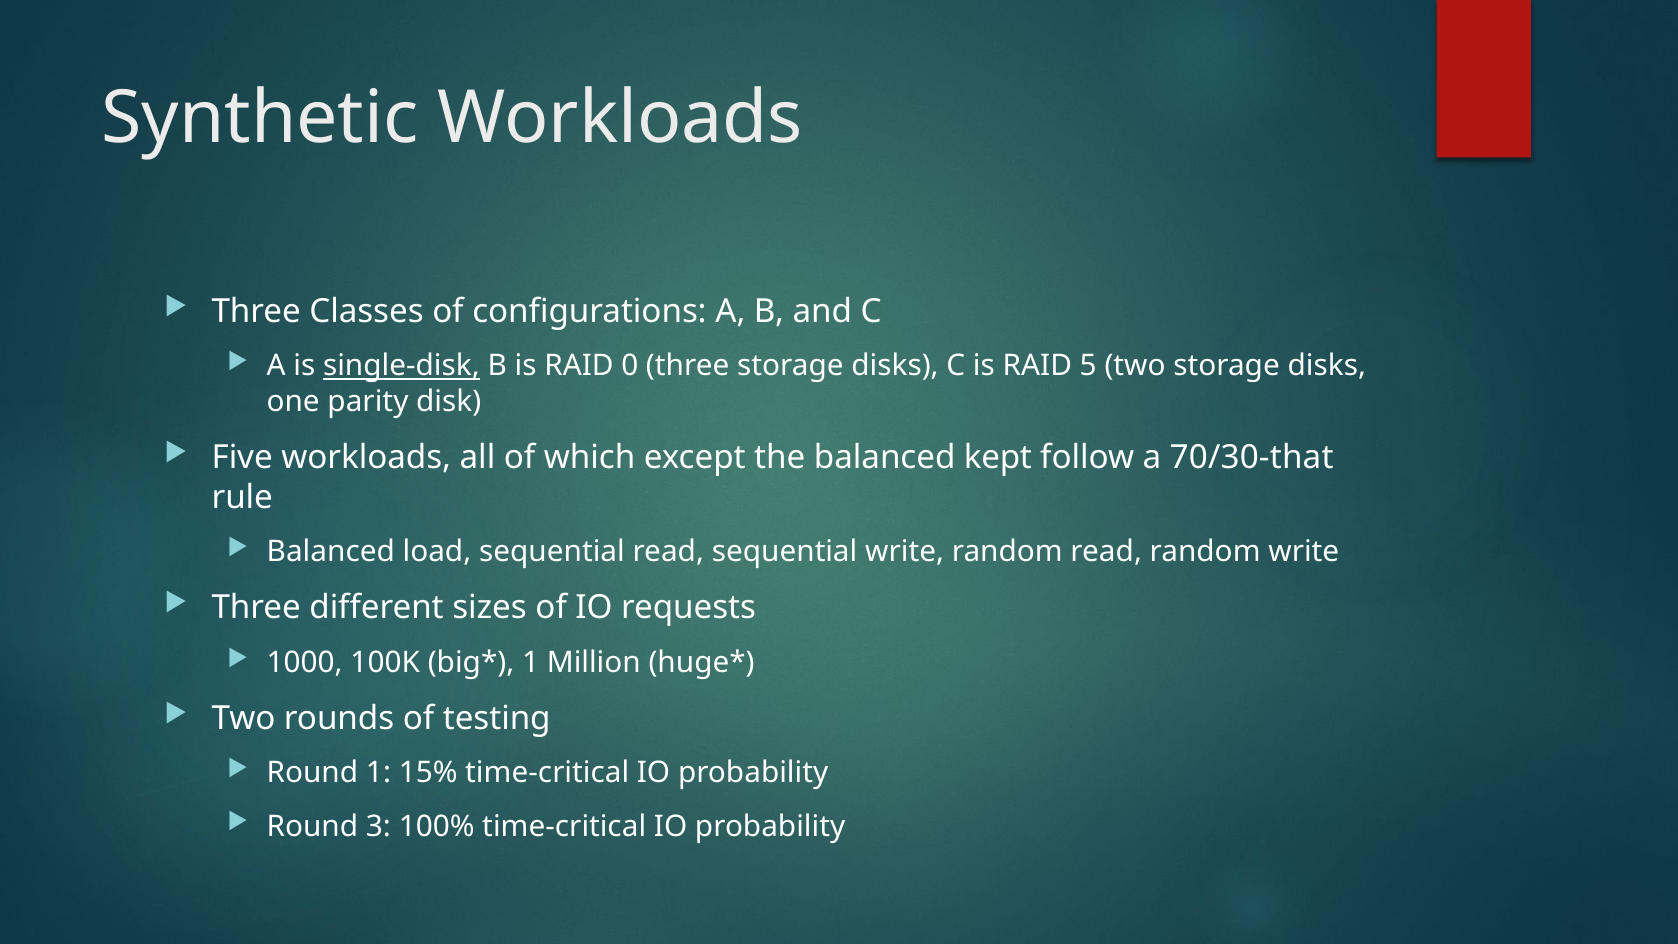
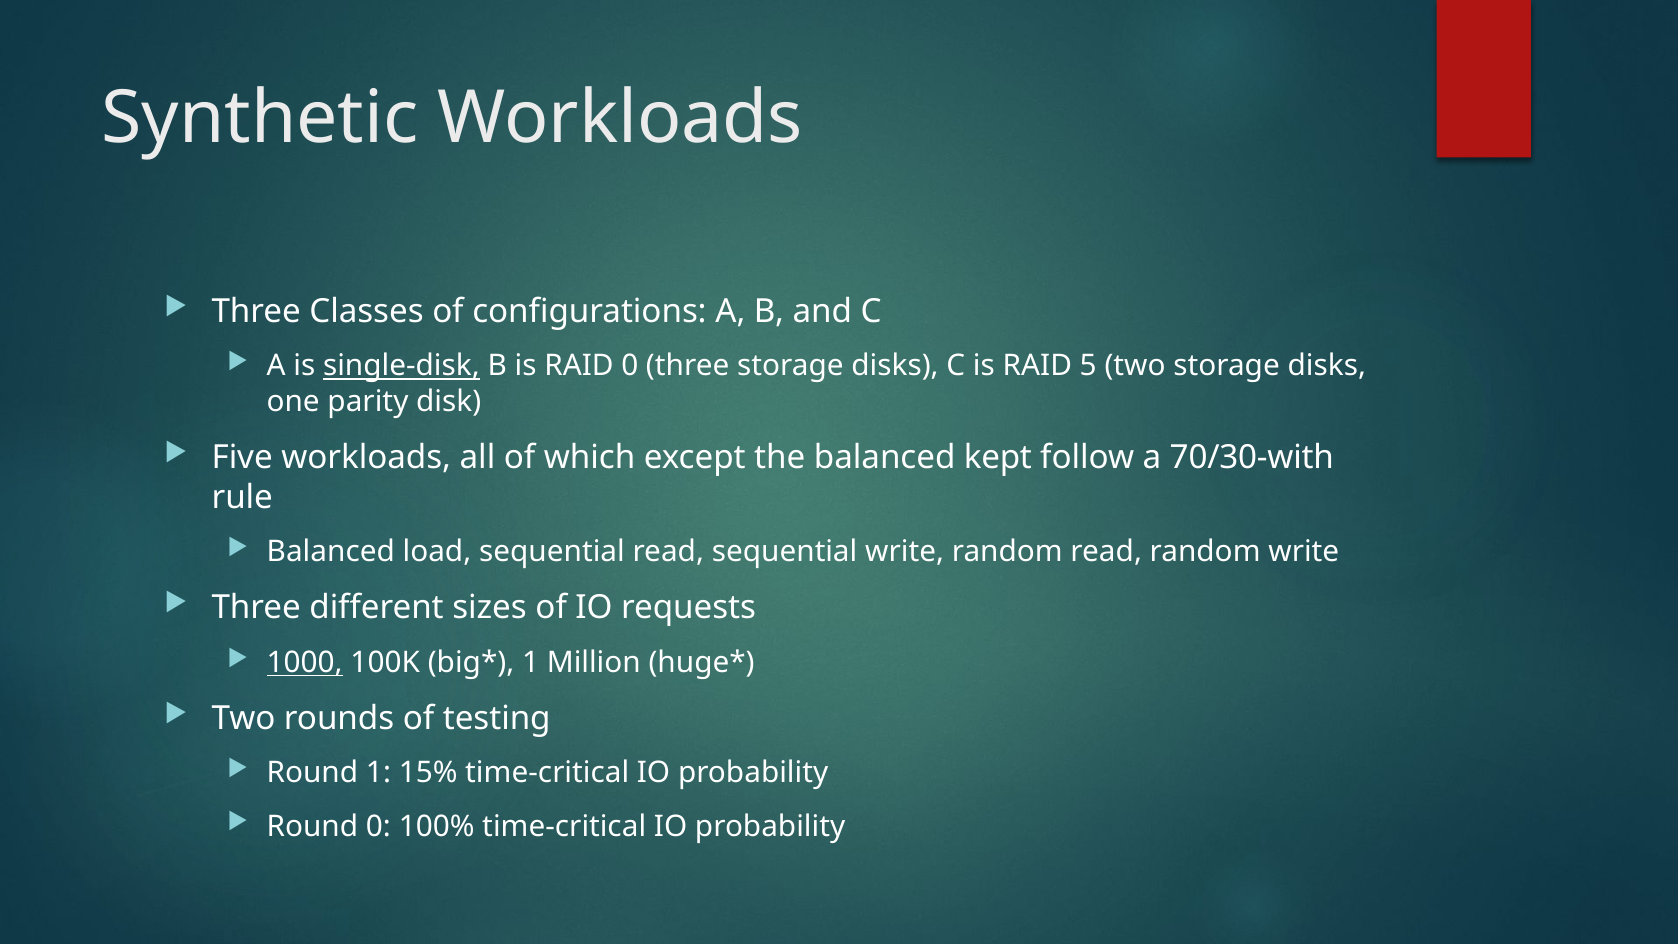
70/30-that: 70/30-that -> 70/30-with (1252, 457)
1000 underline: none -> present (305, 663)
Round 3: 3 -> 0 (378, 826)
